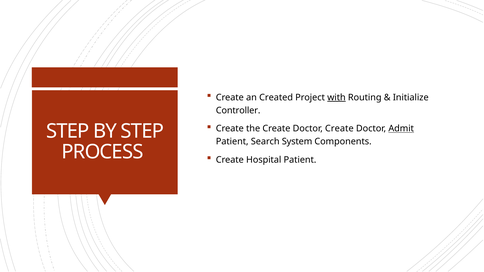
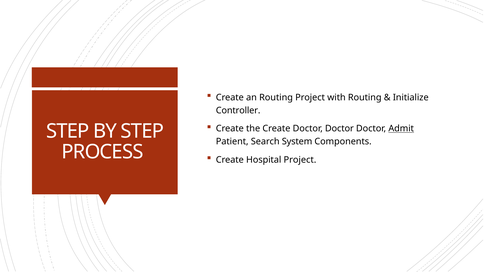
an Created: Created -> Routing (276, 98)
with underline: present -> none (336, 98)
Create Doctor Create: Create -> Doctor (339, 129)
Hospital Patient: Patient -> Project (300, 160)
